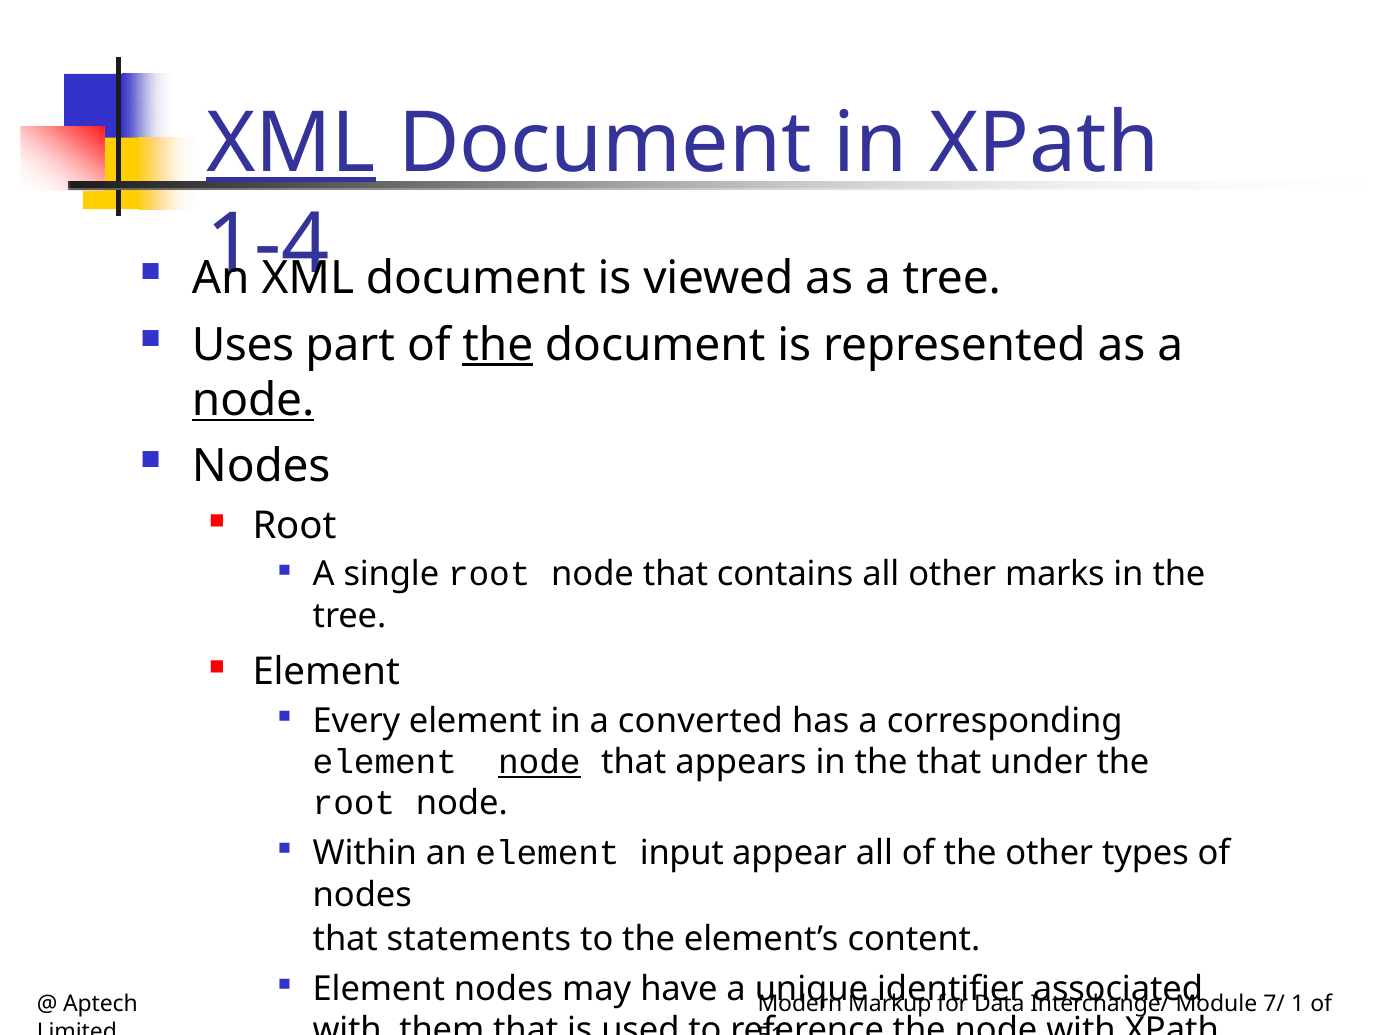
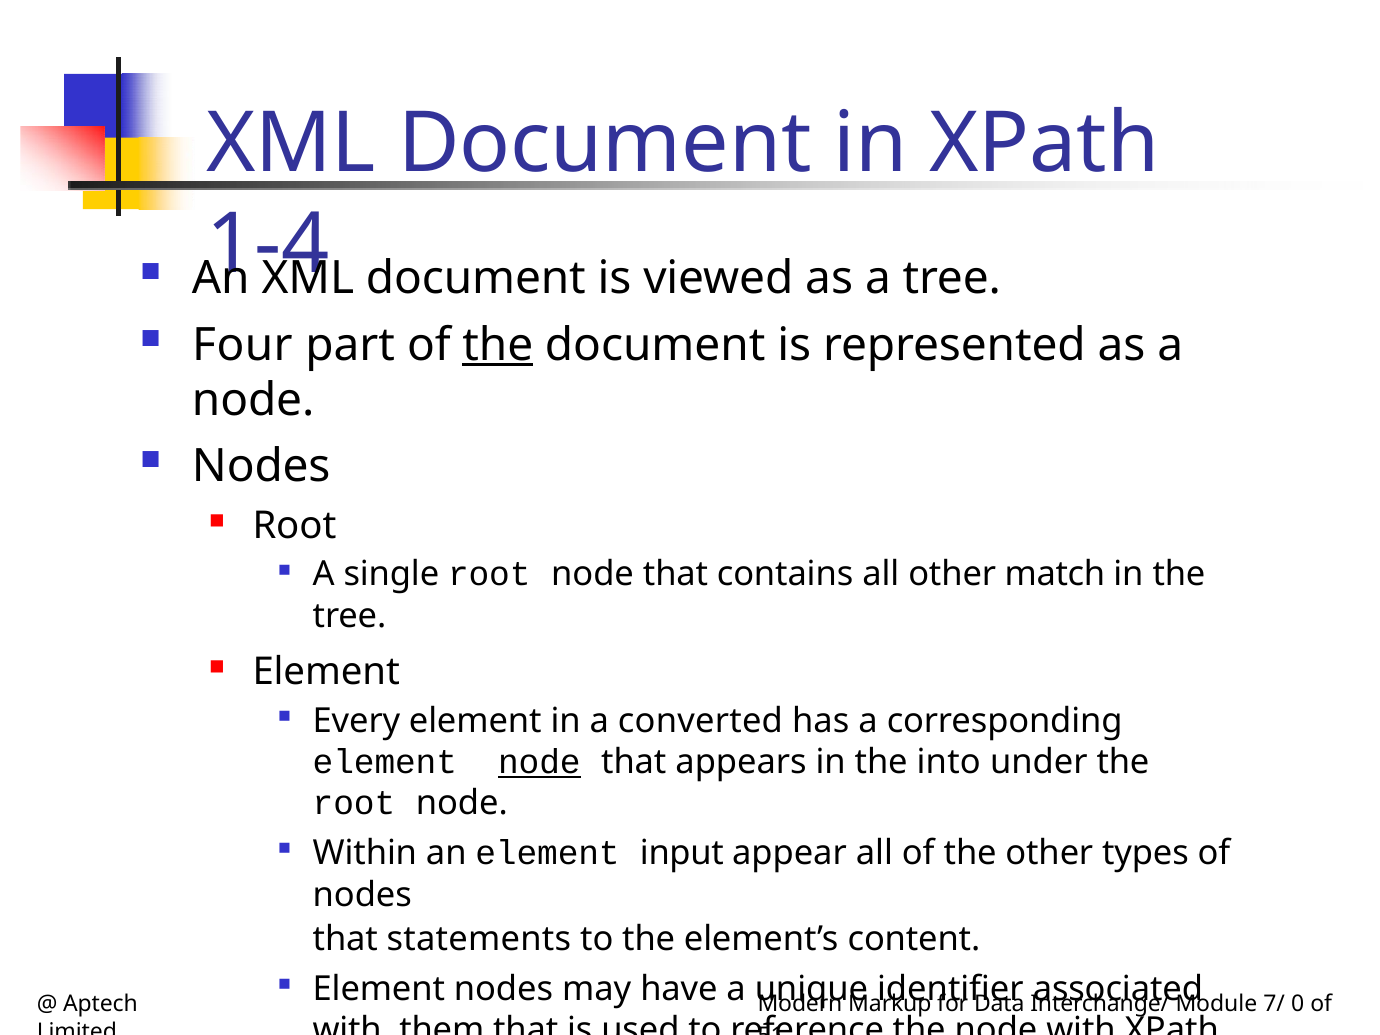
XML underline: present -> none (291, 144)
Uses: Uses -> Four (242, 345)
node underline: present -> none (253, 400)
marks: marks -> match (1055, 575)
the that: that -> into (949, 762)
1: 1 -> 0 (1298, 1004)
